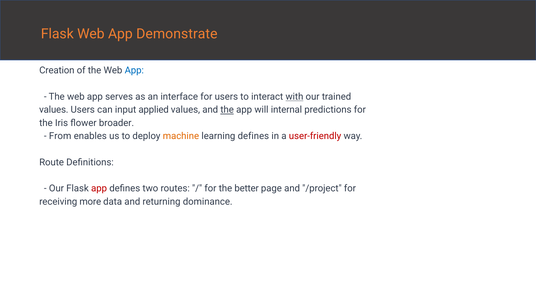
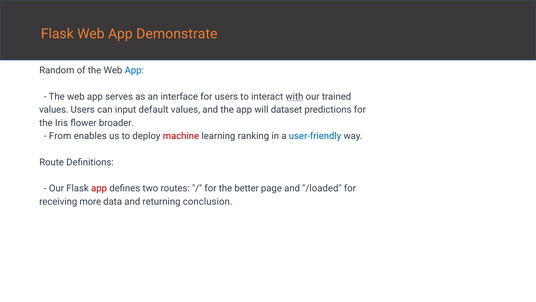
Creation: Creation -> Random (57, 70)
applied: applied -> default (154, 110)
the underline: present -> none (227, 110)
internal: internal -> dataset (286, 110)
machine colour: orange -> red (181, 136)
learning defines: defines -> ranking (253, 136)
user-friendly colour: red -> blue (315, 136)
/project: /project -> /loaded (322, 188)
dominance: dominance -> conclusion (208, 201)
